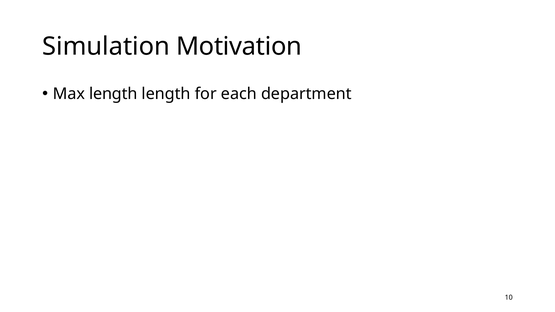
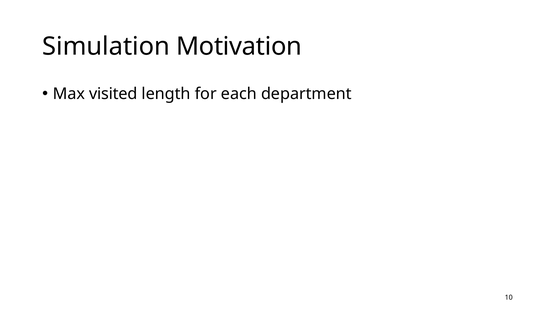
Max length: length -> visited (113, 94)
